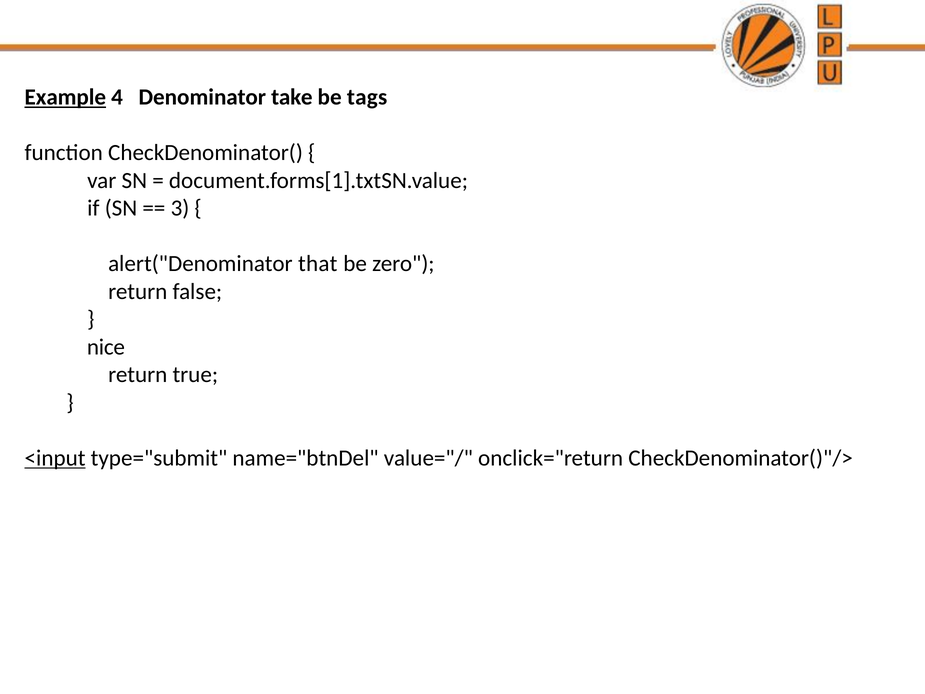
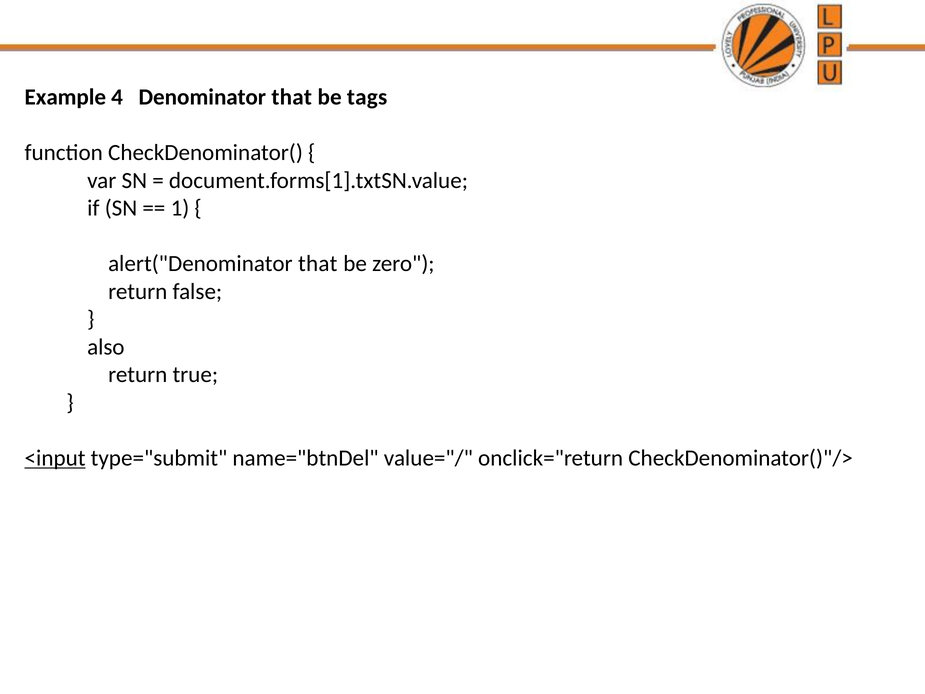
Example underline: present -> none (65, 97)
Denominator take: take -> that (292, 97)
3: 3 -> 1 (180, 208)
nice: nice -> also (106, 347)
